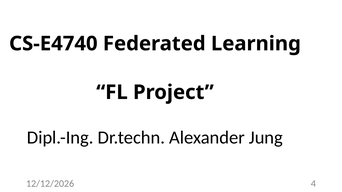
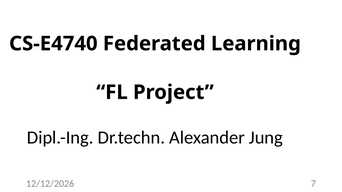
4: 4 -> 7 (313, 184)
